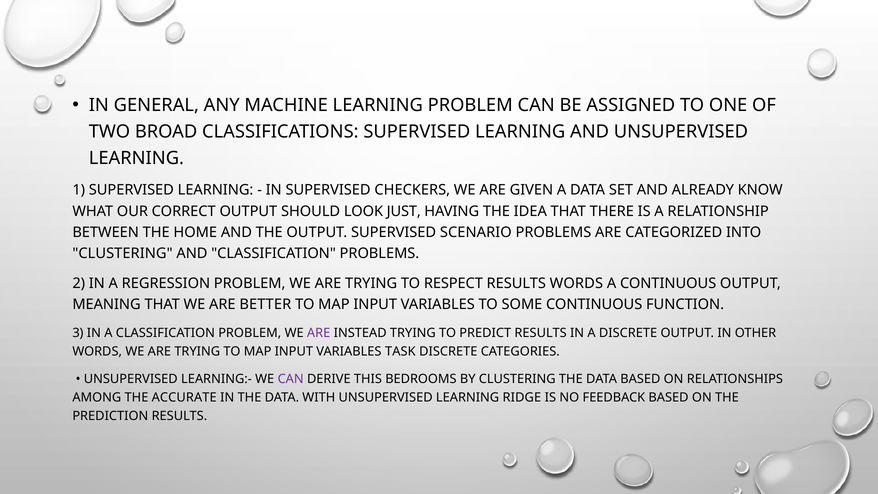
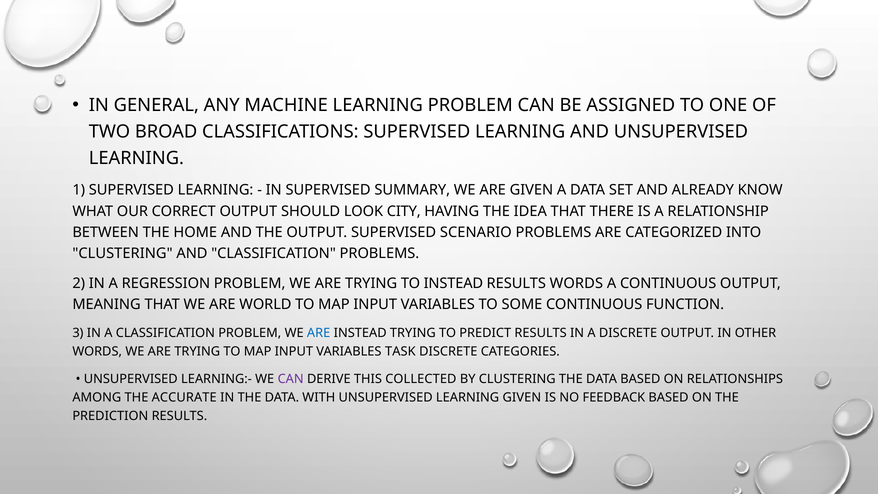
CHECKERS: CHECKERS -> SUMMARY (412, 190)
JUST: JUST -> CITY (404, 211)
TO RESPECT: RESPECT -> INSTEAD (453, 283)
BETTER: BETTER -> WORLD (265, 304)
ARE colour: purple -> blue (319, 333)
BEDROOMS: BEDROOMS -> COLLECTED (421, 379)
LEARNING RIDGE: RIDGE -> GIVEN (522, 397)
